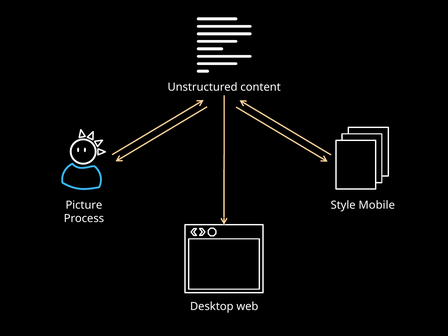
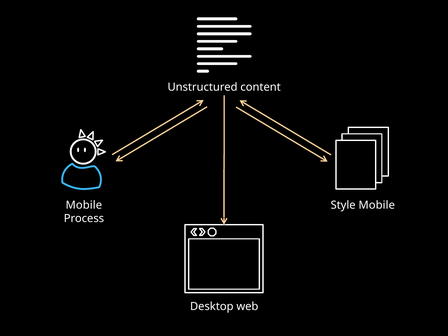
Picture: Picture -> Mobile (84, 205)
